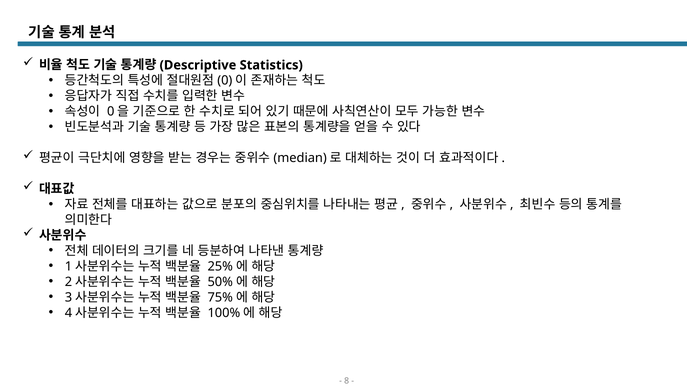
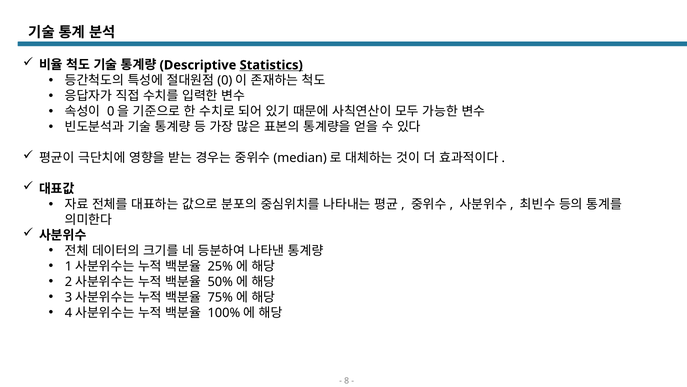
Statistics underline: none -> present (271, 65)
